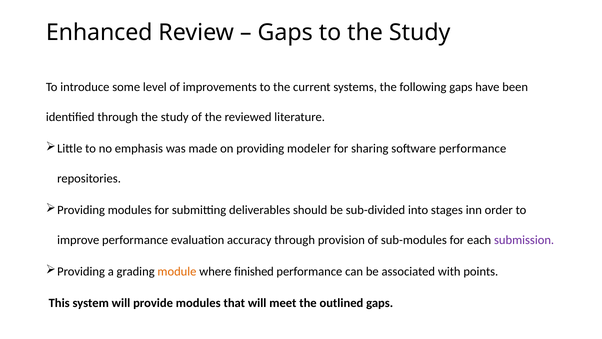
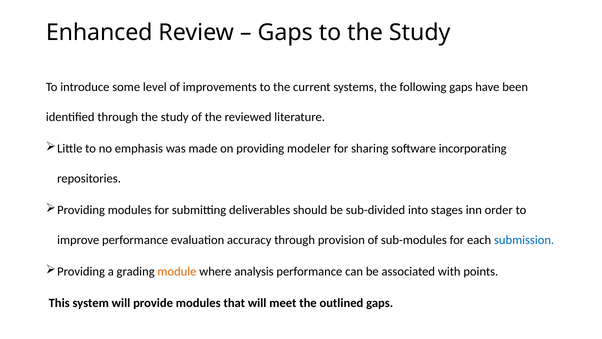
software performance: performance -> incorporating (473, 148)
submission colour: purple -> blue (524, 240)
finished: finished -> analysis (254, 271)
